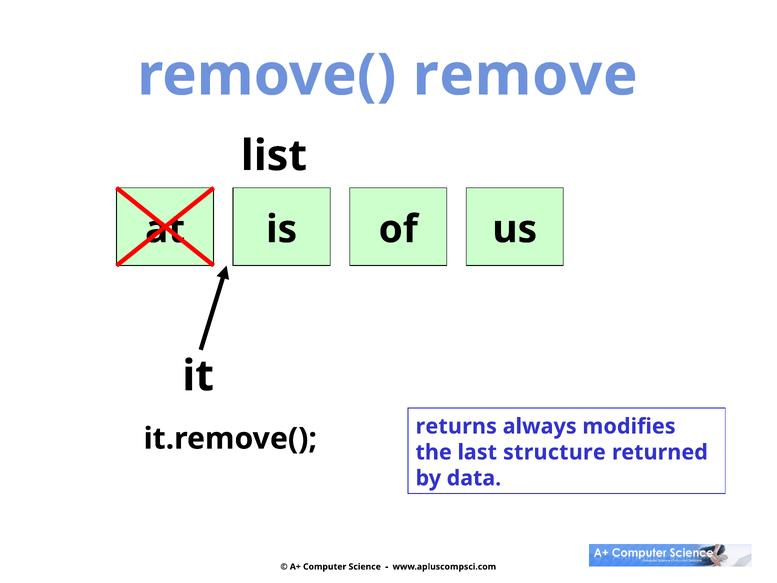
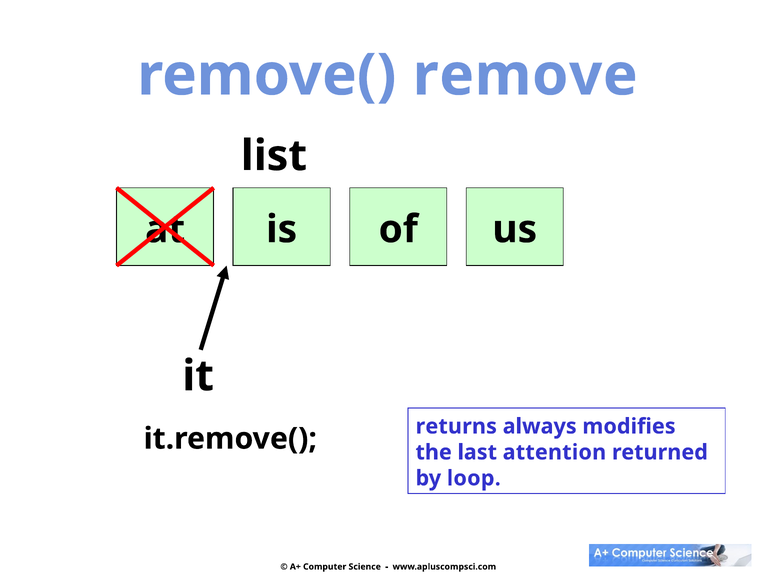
structure: structure -> attention (554, 452)
data: data -> loop (474, 478)
